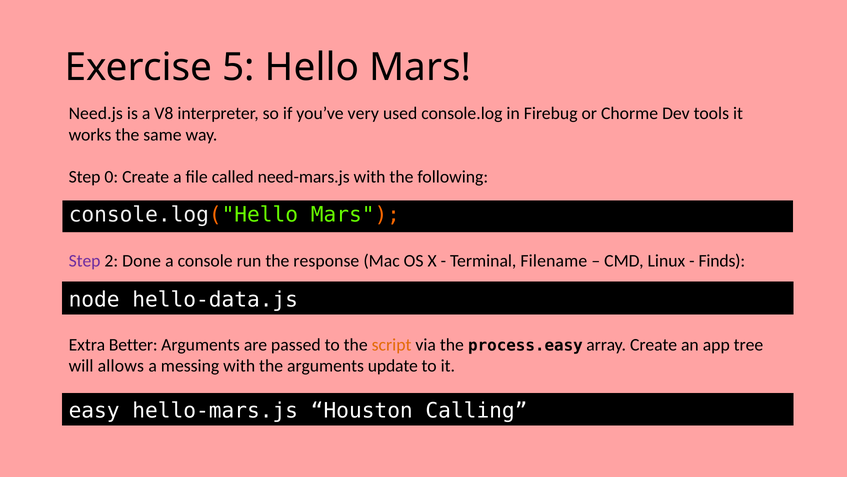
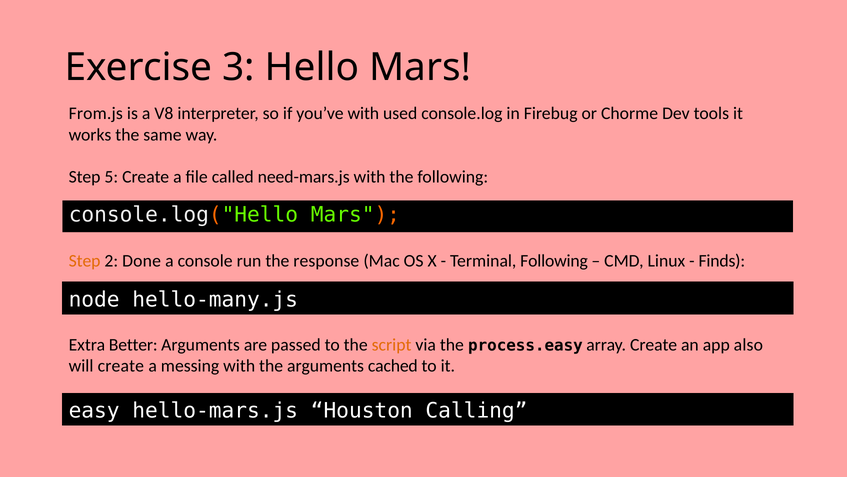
5: 5 -> 3 (239, 67)
Need.js: Need.js -> From.js (96, 113)
you’ve very: very -> with (363, 113)
0: 0 -> 5 (111, 177)
Step colour: purple -> orange (85, 261)
Terminal Filename: Filename -> Following (554, 261)
hello-data.js: hello-data.js -> hello-many.js (215, 299)
tree: tree -> also (748, 344)
will allows: allows -> create (121, 365)
update: update -> cached (393, 365)
